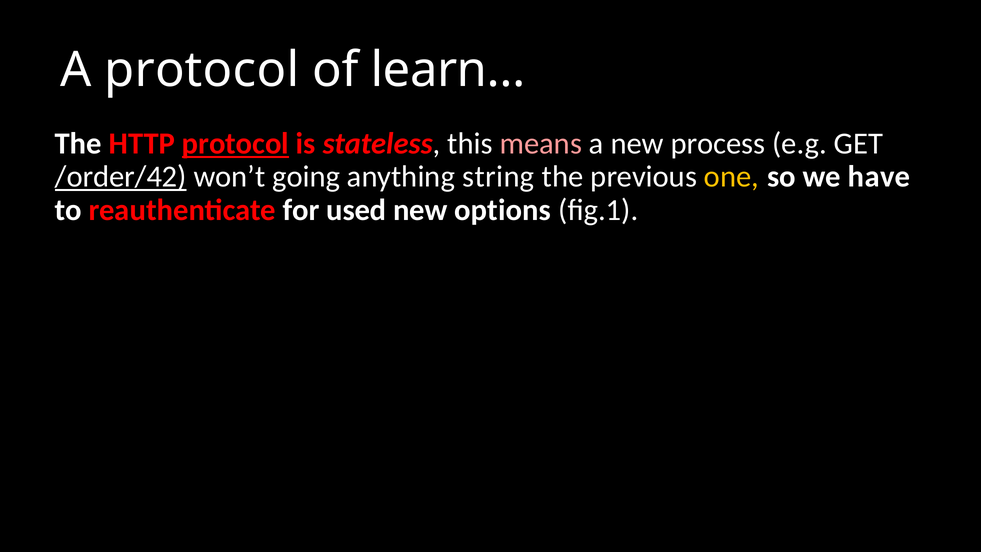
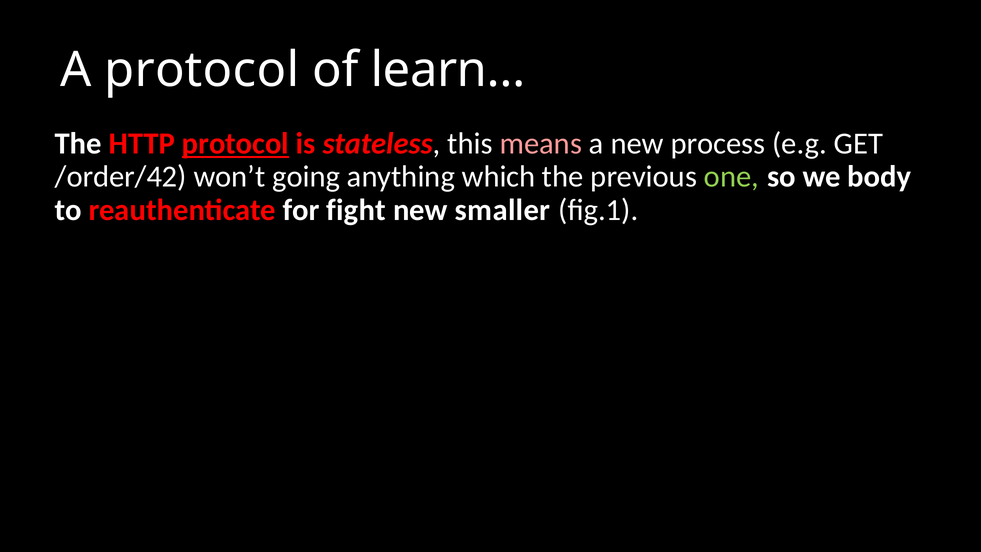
/order/42 underline: present -> none (121, 177)
string: string -> which (499, 177)
one colour: yellow -> light green (731, 177)
have: have -> body (879, 177)
used: used -> fight (356, 210)
options: options -> smaller (503, 210)
